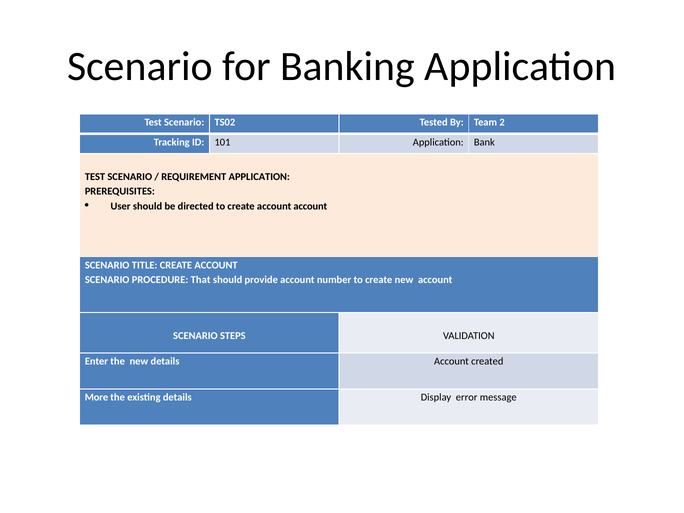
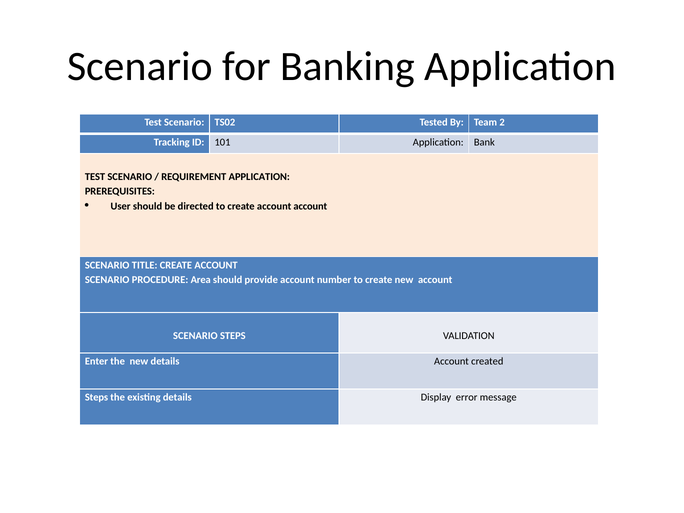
That: That -> Area (201, 280)
More: More -> Steps (97, 397)
